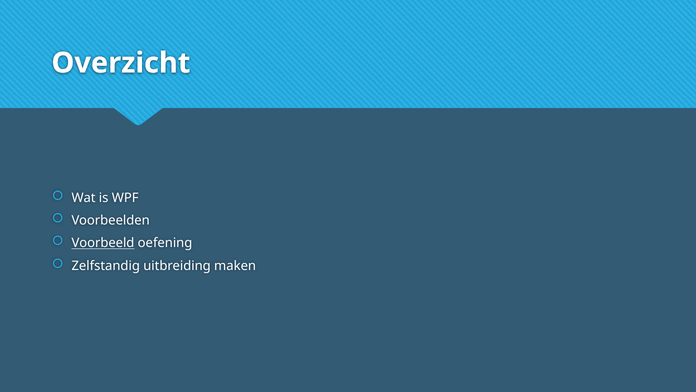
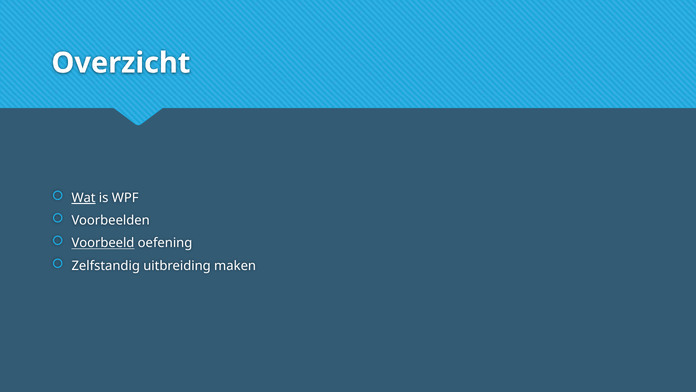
Wat underline: none -> present (84, 198)
